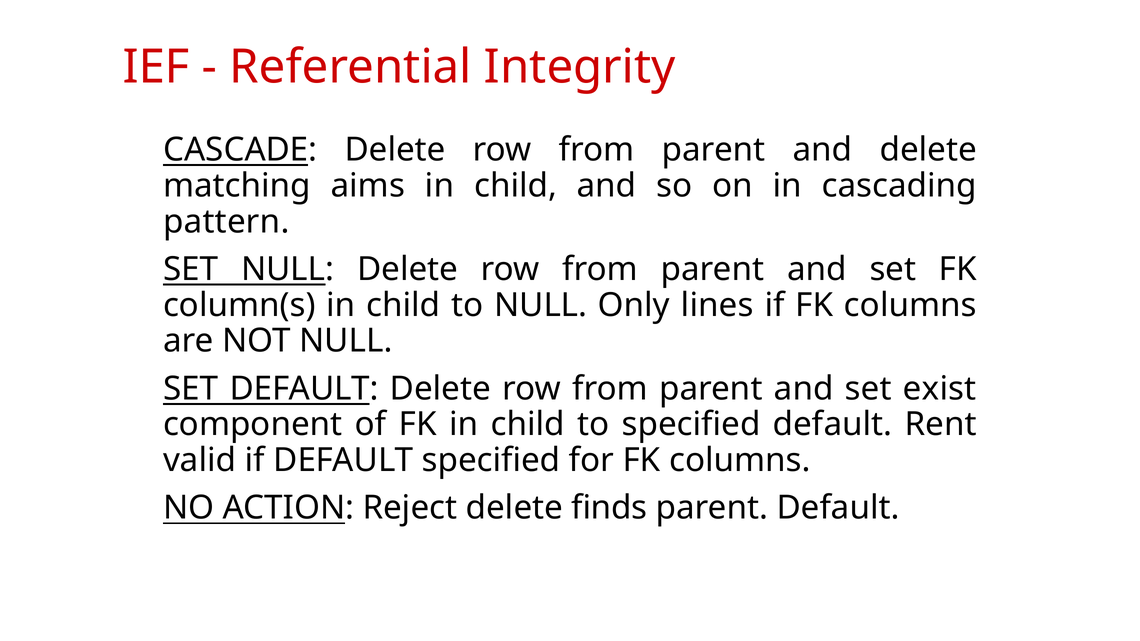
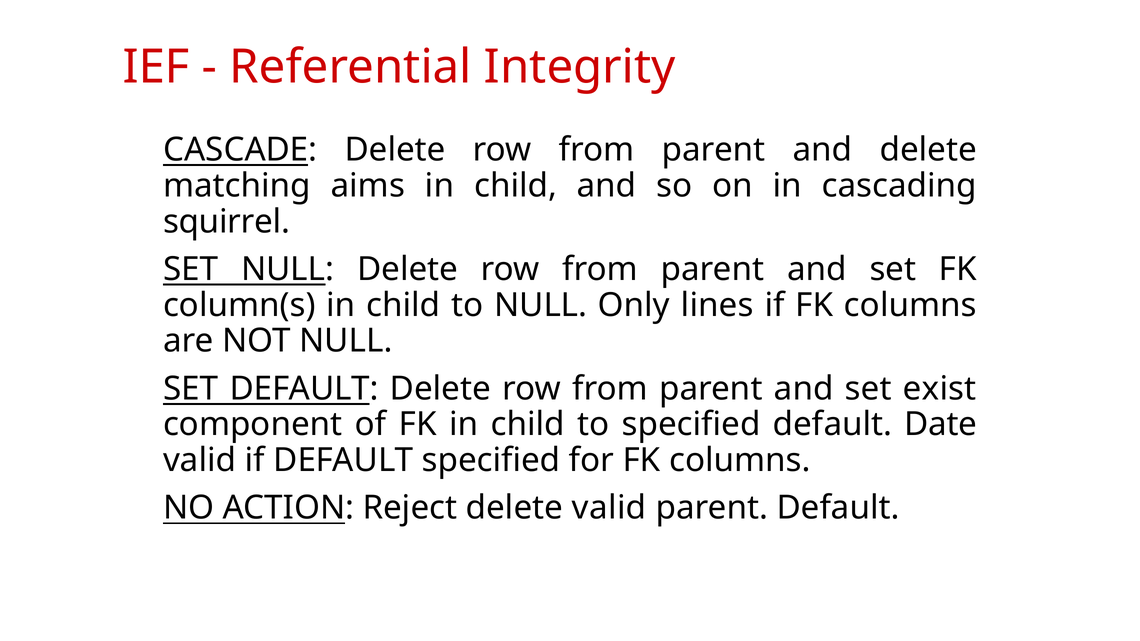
pattern: pattern -> squirrel (227, 222)
Rent: Rent -> Date (941, 425)
delete finds: finds -> valid (609, 508)
